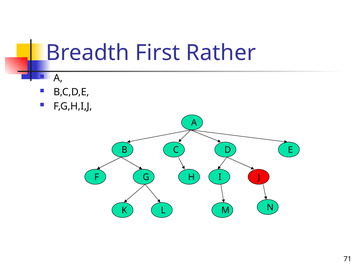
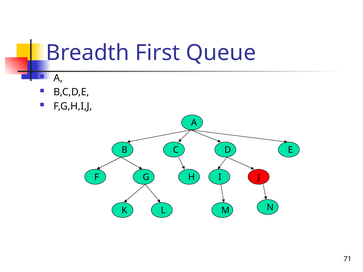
Rather: Rather -> Queue (221, 53)
